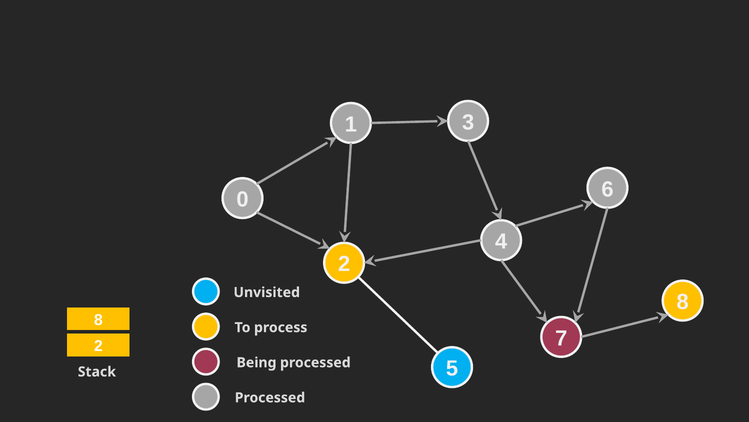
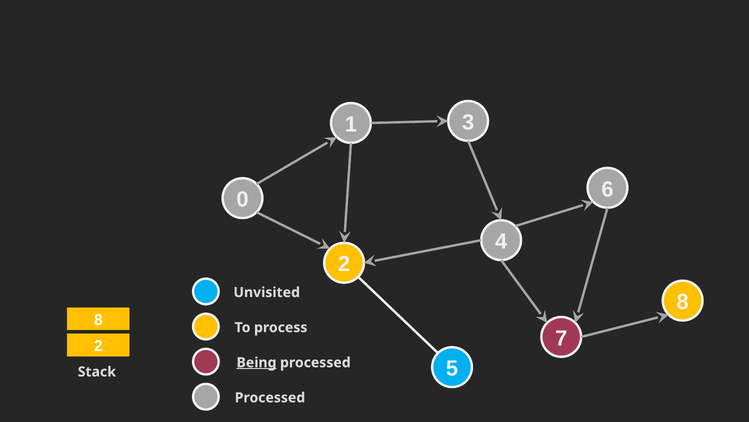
Being underline: none -> present (256, 362)
